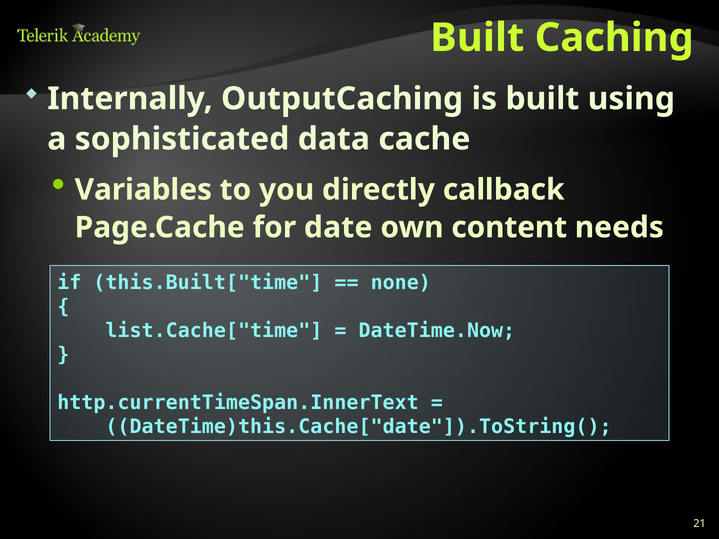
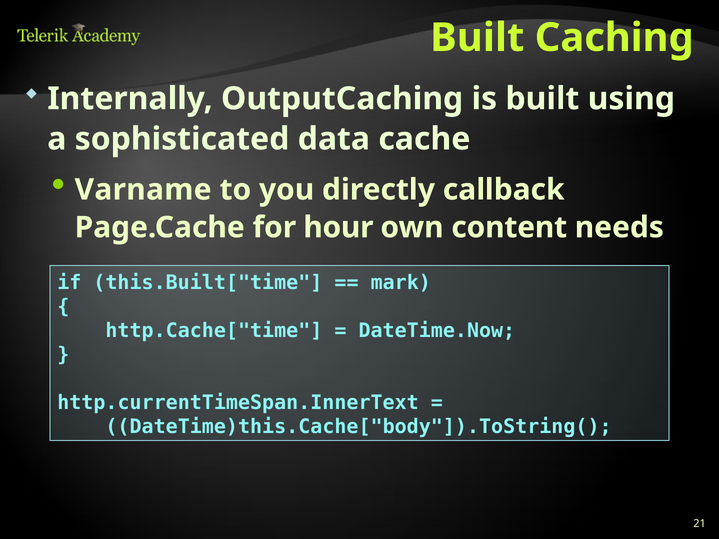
Variables: Variables -> Varname (143, 190)
date: date -> hour (338, 228)
none: none -> mark (401, 283)
list.Cache["time: list.Cache["time -> http.Cache["time (214, 331)
DateTime)this.Cache["date"]).ToString(: DateTime)this.Cache["date"]).ToString( -> DateTime)this.Cache["body"]).ToString( (359, 427)
